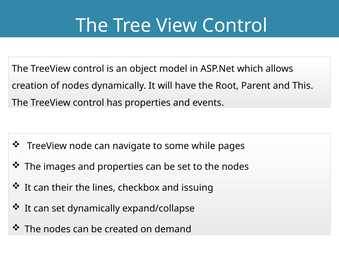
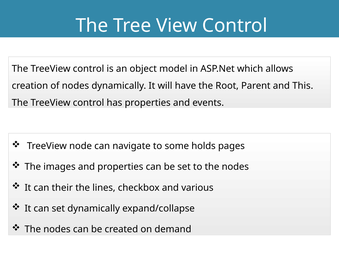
while: while -> holds (204, 146)
issuing: issuing -> various (197, 187)
